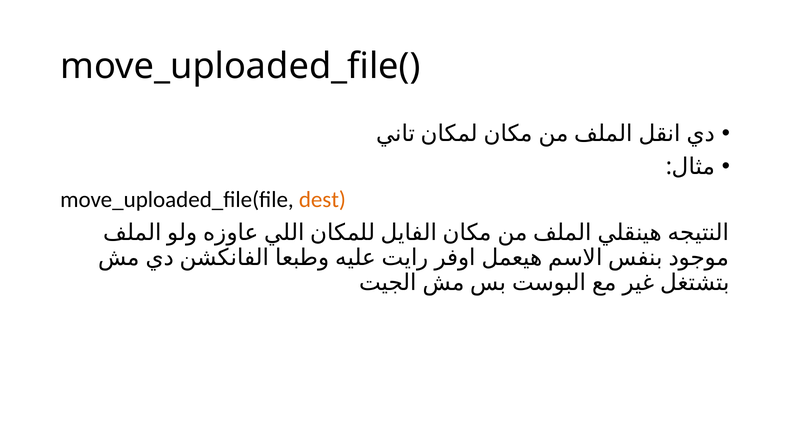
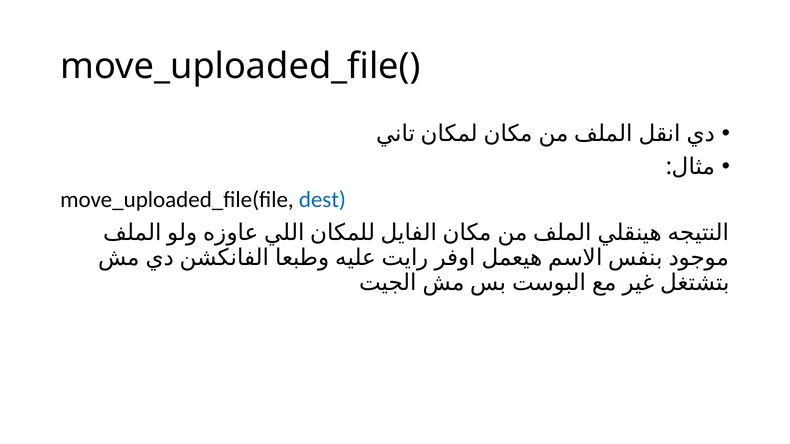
dest colour: orange -> blue (322, 200)
